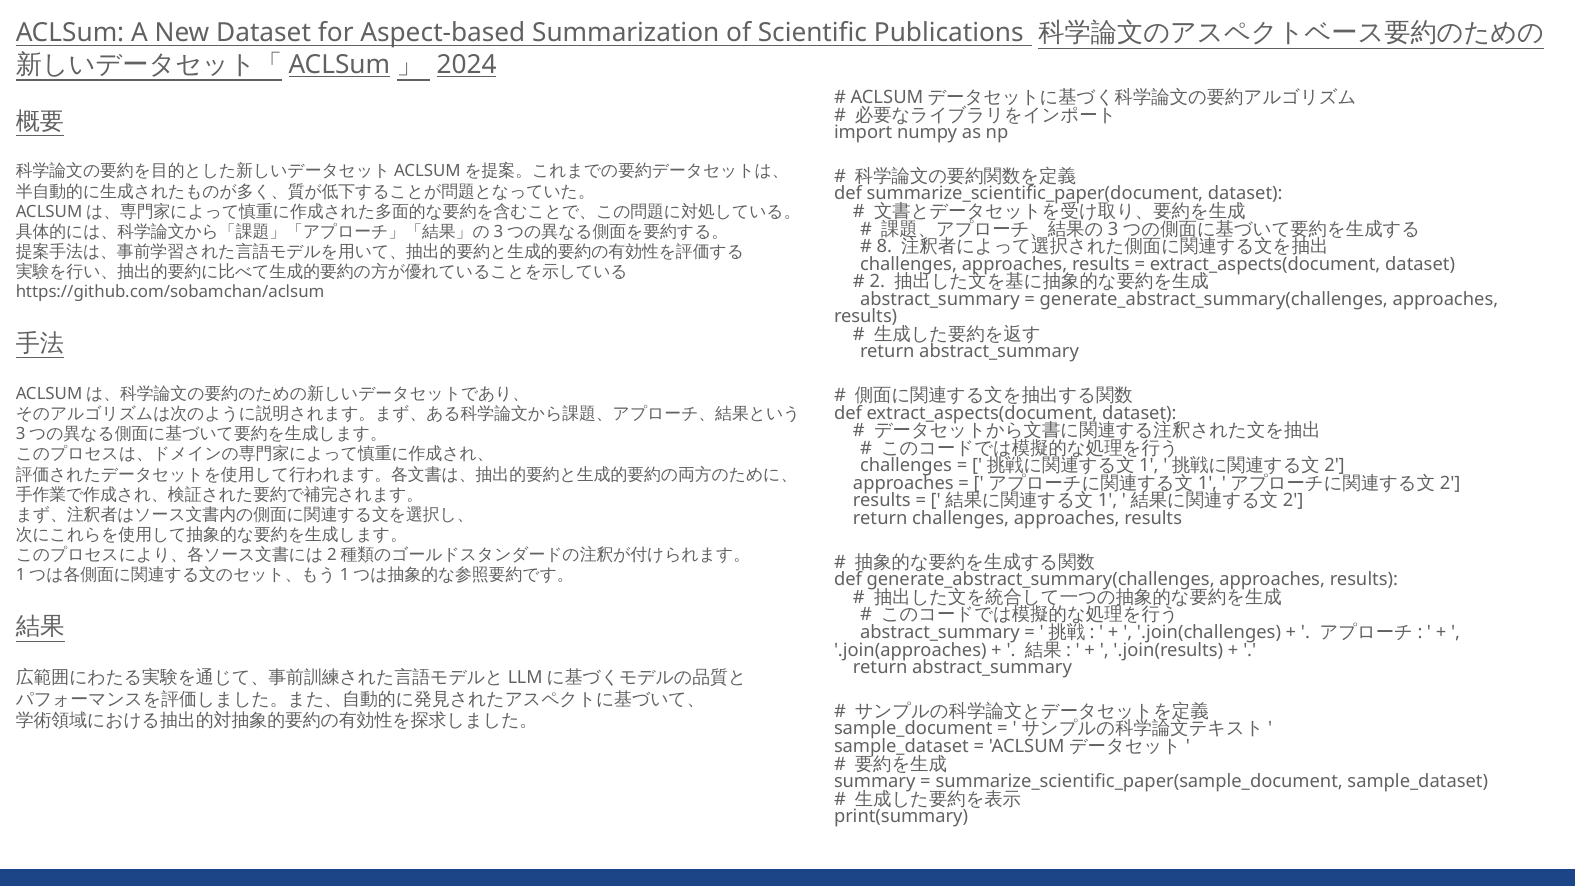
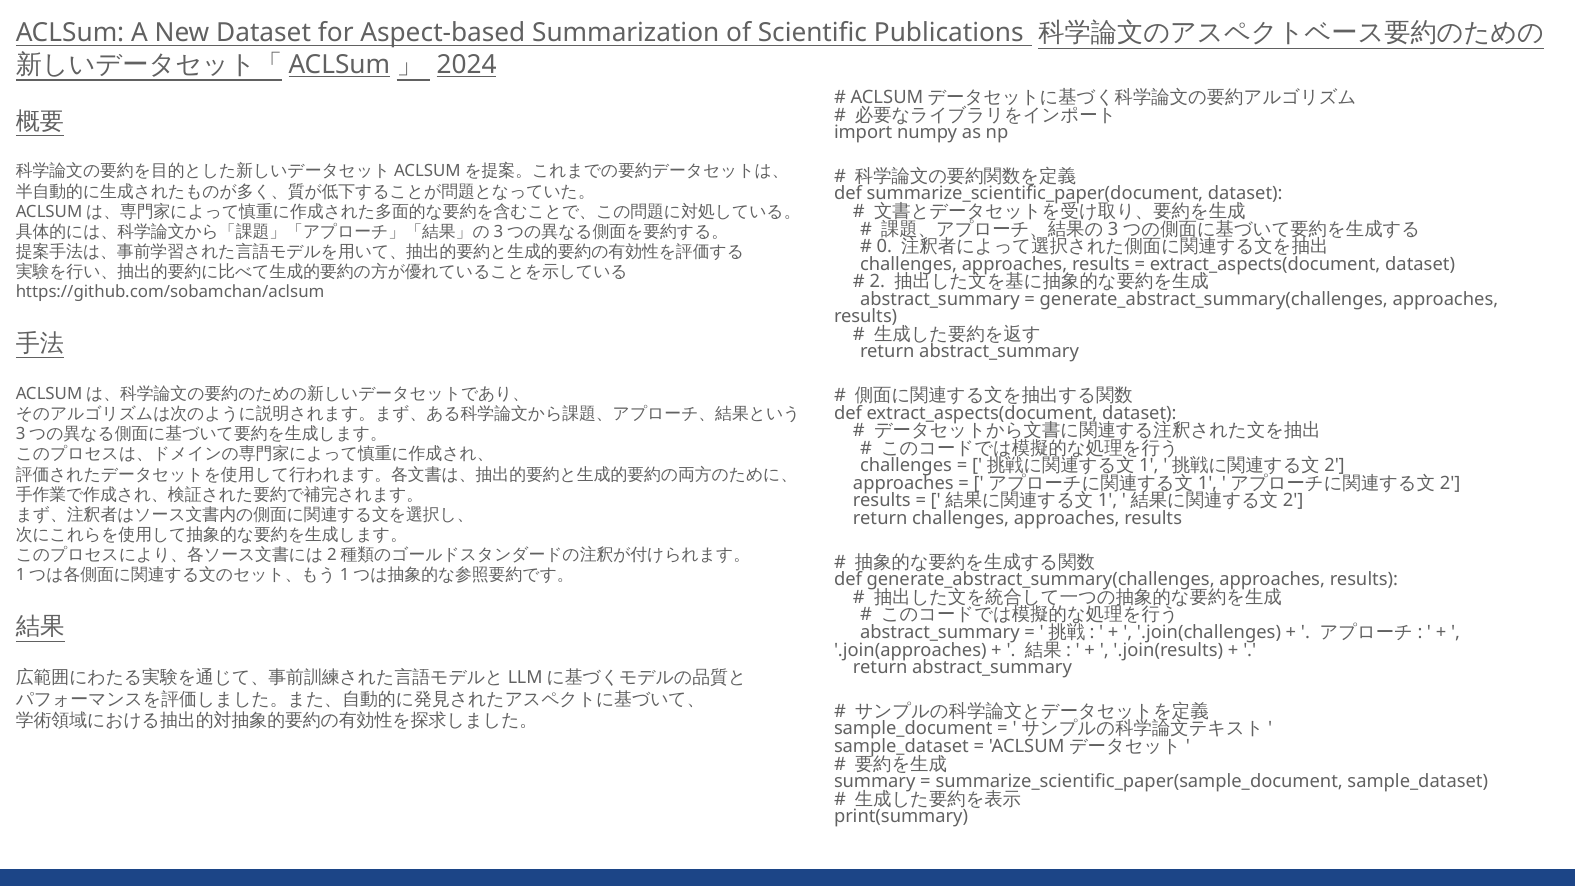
8: 8 -> 0 (884, 247)
